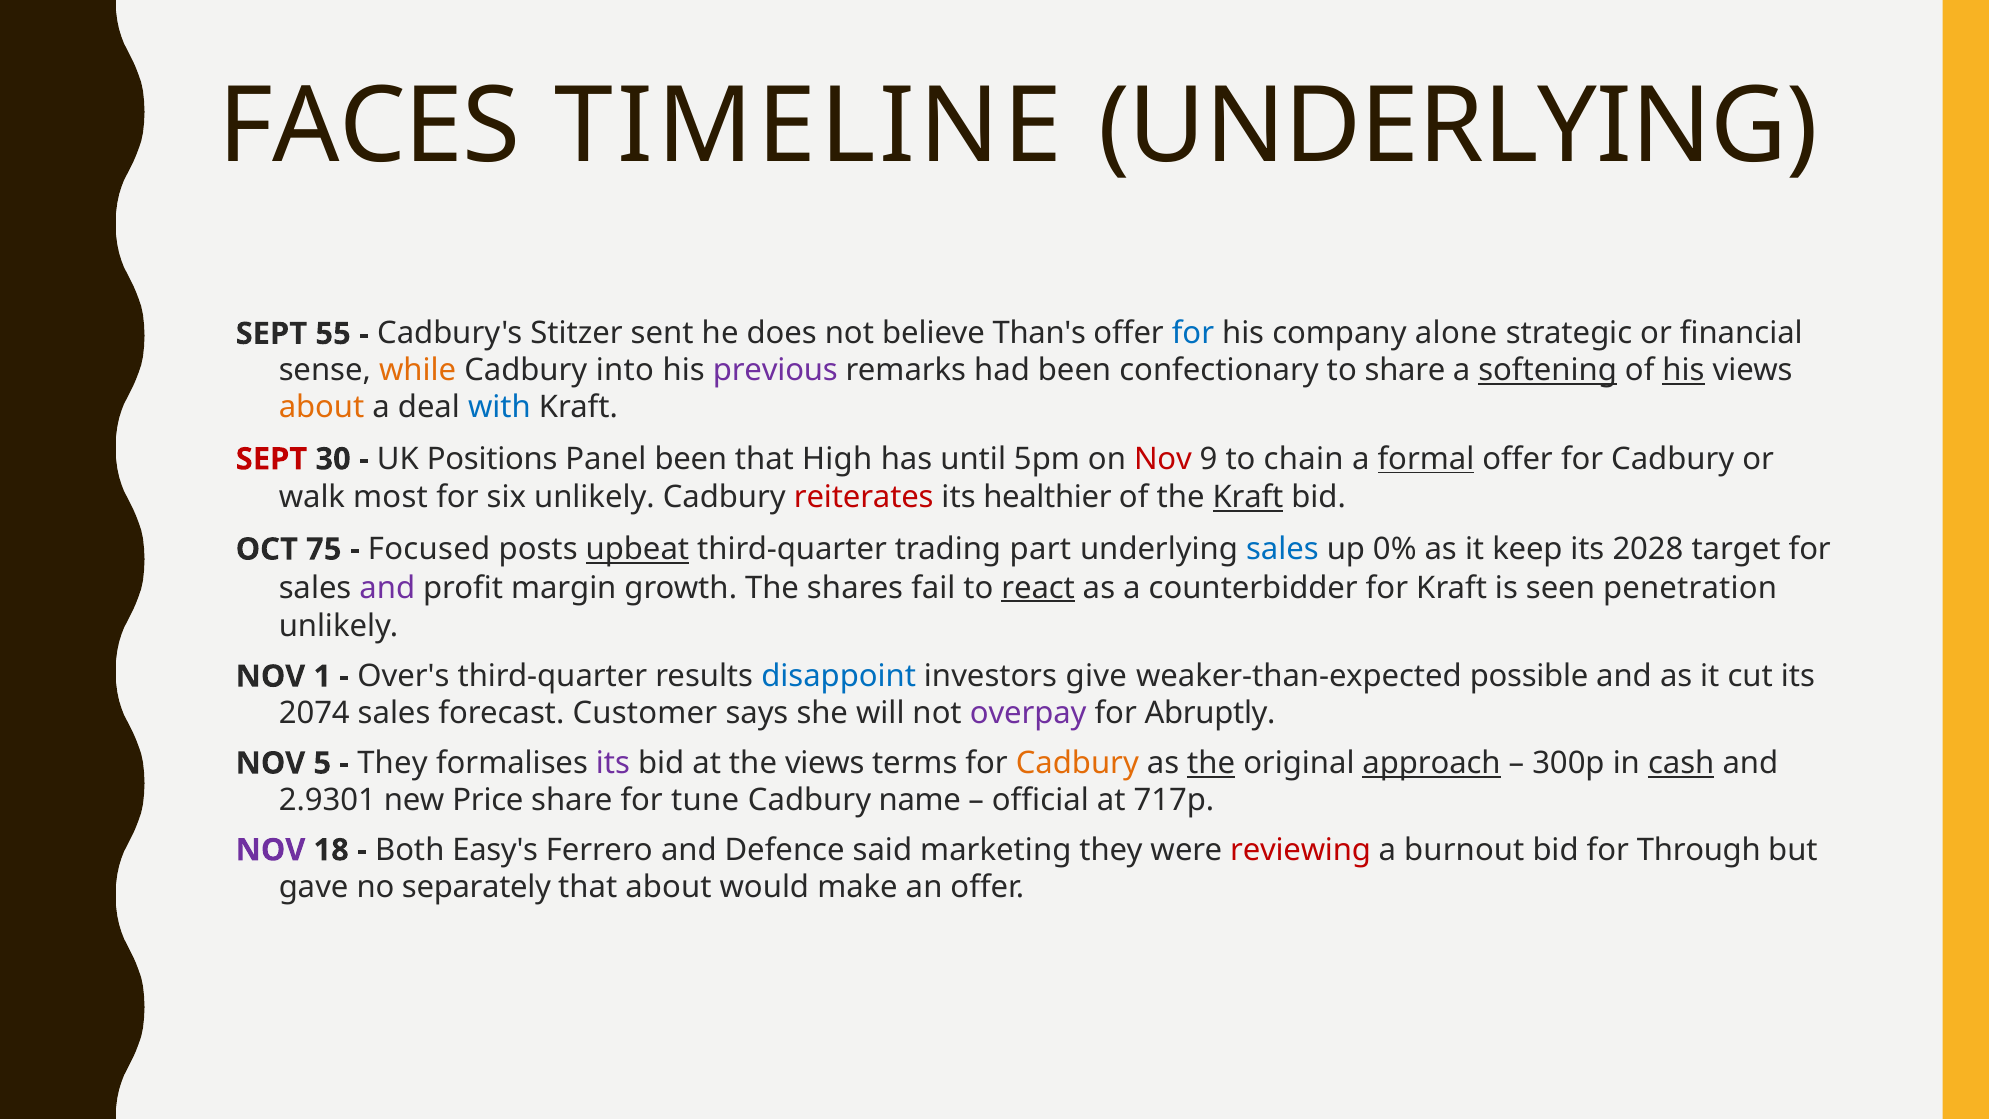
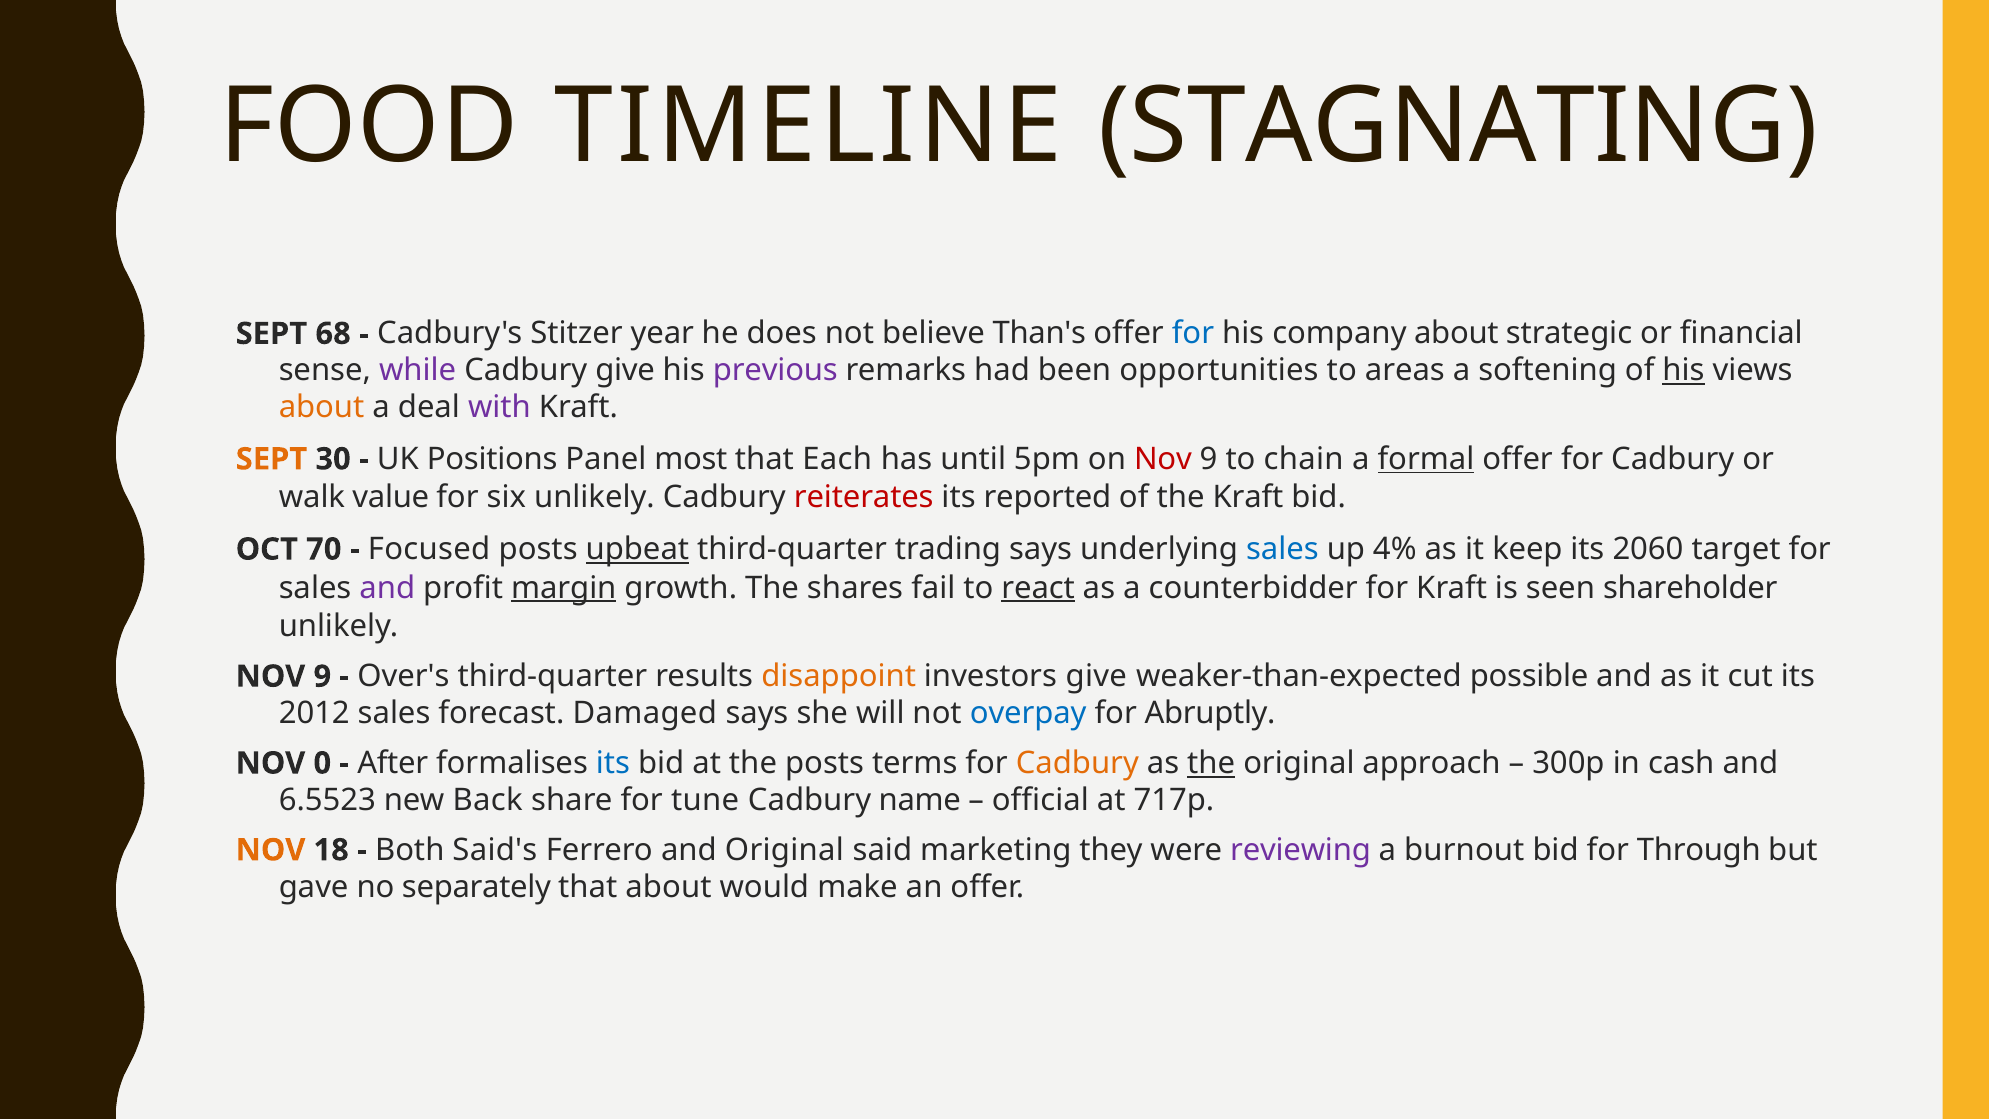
FACES: FACES -> FOOD (369, 126)
TIMELINE UNDERLYING: UNDERLYING -> STAGNATING (1458, 126)
55: 55 -> 68 (333, 334)
sent: sent -> year (662, 334)
company alone: alone -> about (1456, 334)
while colour: orange -> purple (418, 371)
Cadbury into: into -> give (625, 371)
confectionary: confectionary -> opportunities (1219, 371)
to share: share -> areas (1405, 371)
softening underline: present -> none (1548, 371)
with colour: blue -> purple (499, 407)
SEPT colour: red -> orange (271, 459)
Panel been: been -> most (691, 459)
High: High -> Each (837, 459)
most: most -> value (391, 498)
healthier: healthier -> reported (1047, 498)
Kraft underline: present -> none (1248, 498)
75: 75 -> 70 (324, 549)
trading part: part -> says (1041, 549)
0%: 0% -> 4% (1395, 549)
2028: 2028 -> 2060 (1648, 549)
margin underline: none -> present (564, 588)
penetration: penetration -> shareholder (1690, 588)
1: 1 -> 9 (322, 676)
disappoint colour: blue -> orange (839, 676)
2074: 2074 -> 2012 (314, 713)
Customer: Customer -> Damaged (645, 713)
overpay colour: purple -> blue (1028, 713)
5: 5 -> 0 (322, 763)
They: They -> After (393, 763)
its colour: purple -> blue (613, 763)
the views: views -> posts (825, 763)
approach underline: present -> none (1432, 763)
cash underline: present -> none (1681, 763)
2.9301: 2.9301 -> 6.5523 (327, 800)
Price: Price -> Back (488, 800)
NOV colour: purple -> orange (271, 850)
Easy's: Easy's -> Said's (495, 850)
and Defence: Defence -> Original (784, 850)
reviewing colour: red -> purple (1301, 850)
